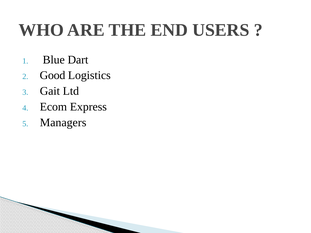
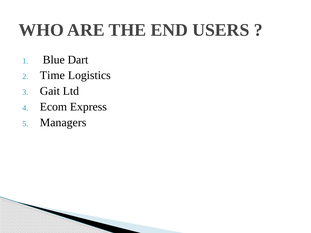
Good: Good -> Time (52, 75)
